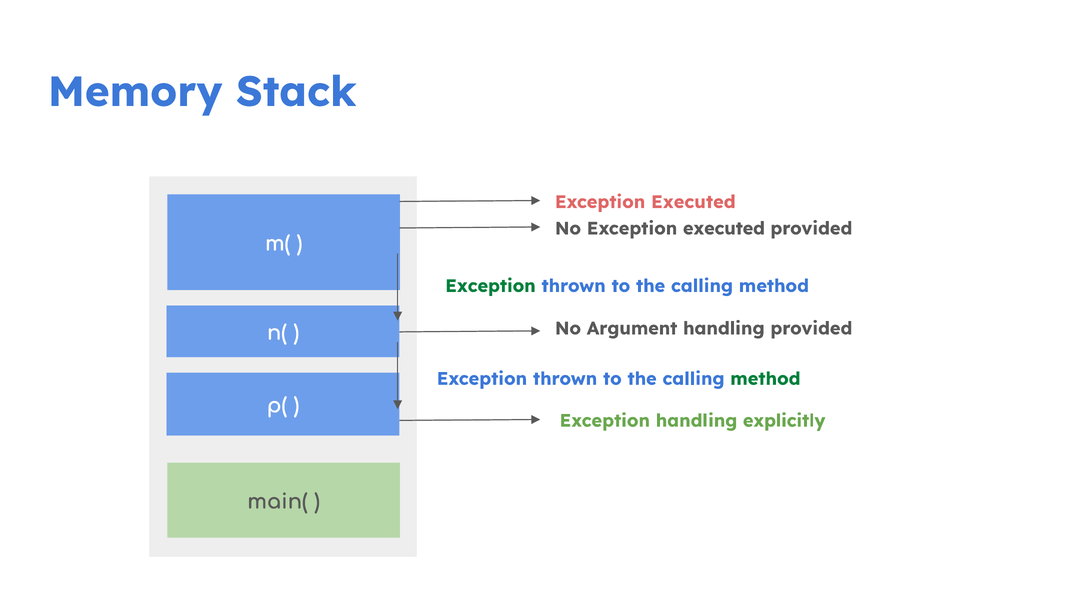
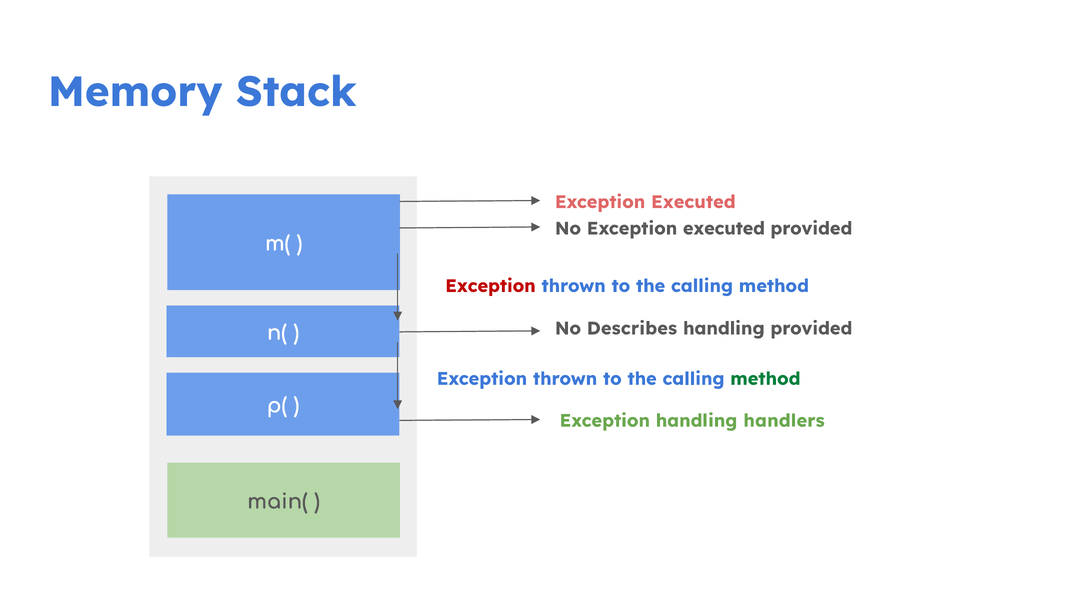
Exception colour: green -> red (490, 286)
Argument: Argument -> Describes (632, 328)
explicitly: explicitly -> handlers (784, 421)
